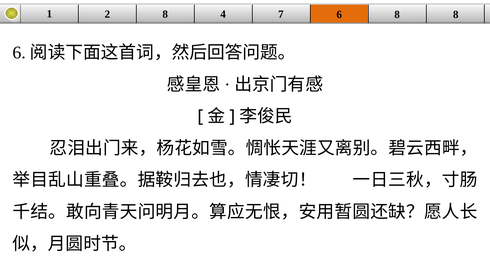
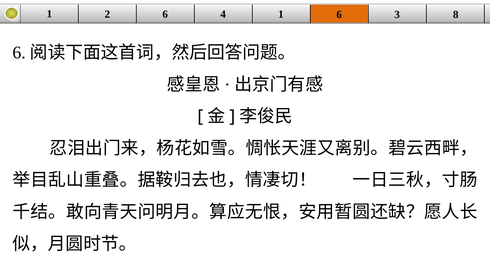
2 8: 8 -> 6 (165, 14)
4 7: 7 -> 1 (281, 14)
6 8: 8 -> 3 (397, 14)
